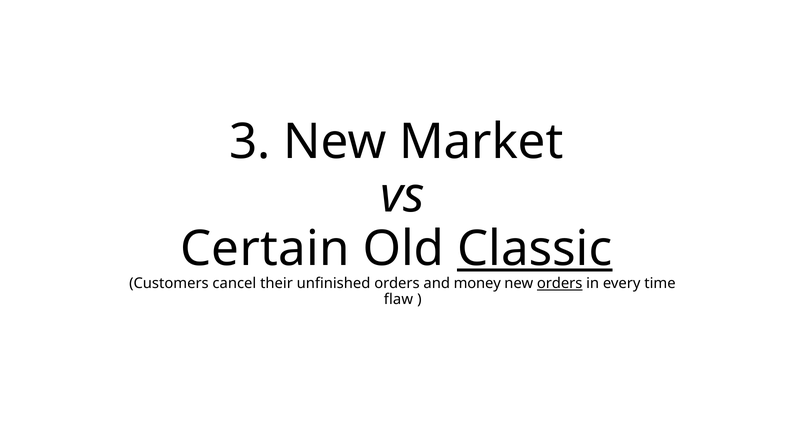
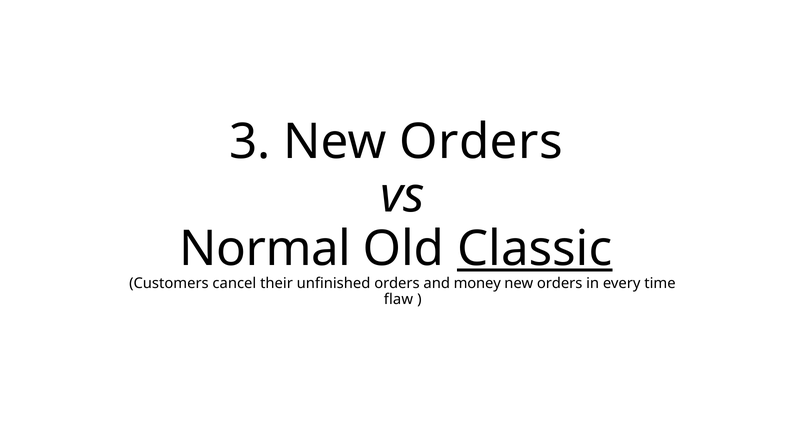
3 New Market: Market -> Orders (481, 142)
Certain: Certain -> Normal (265, 249)
orders underline: present -> none (560, 283)
